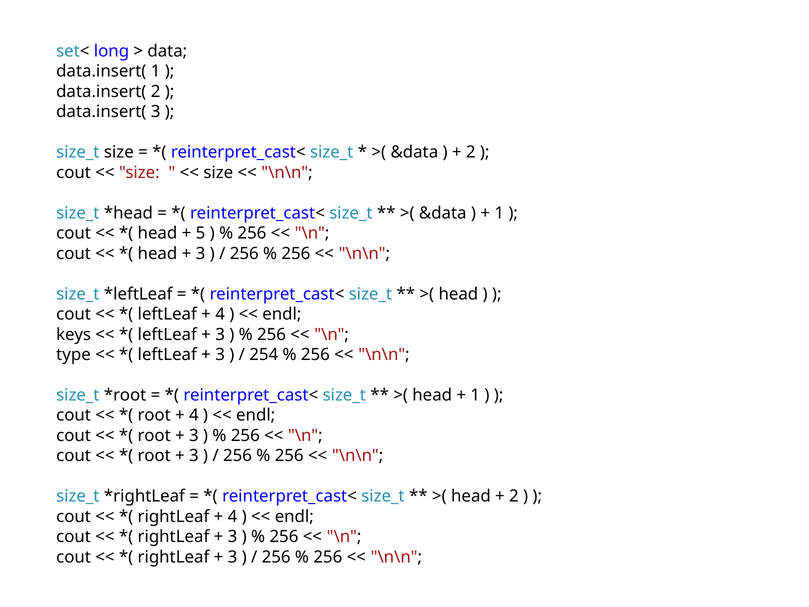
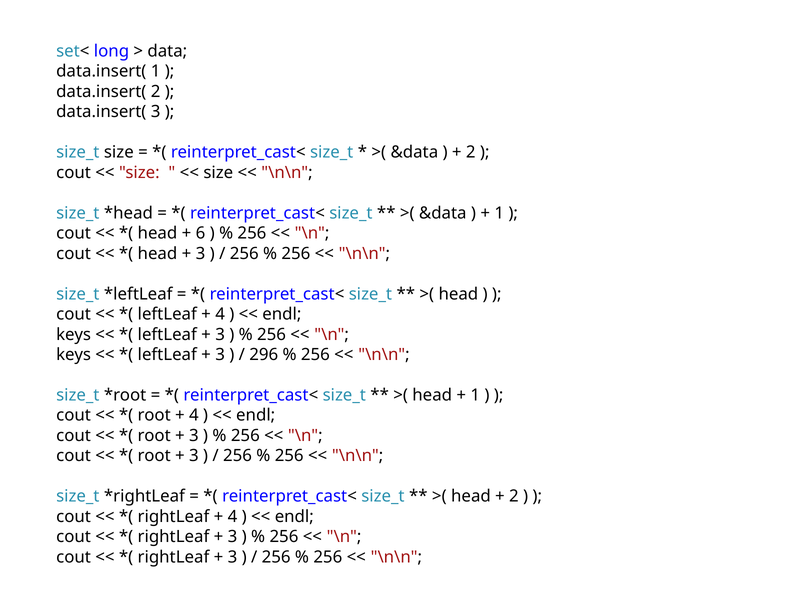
5: 5 -> 6 (201, 233)
type: type -> keys (74, 355)
254: 254 -> 296 (264, 355)
